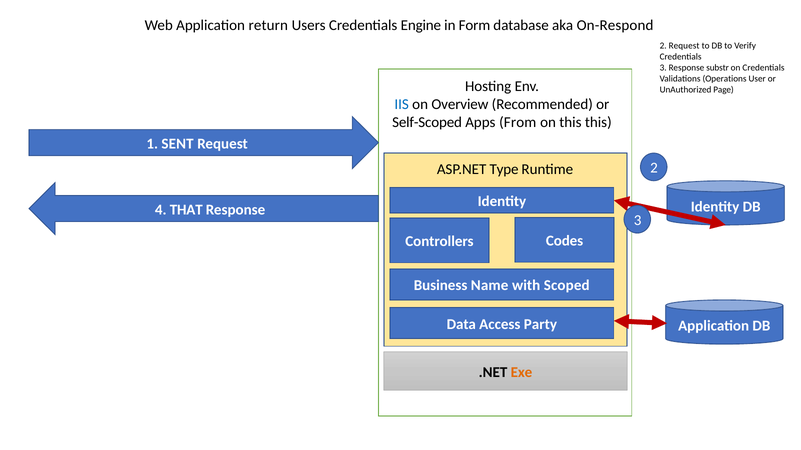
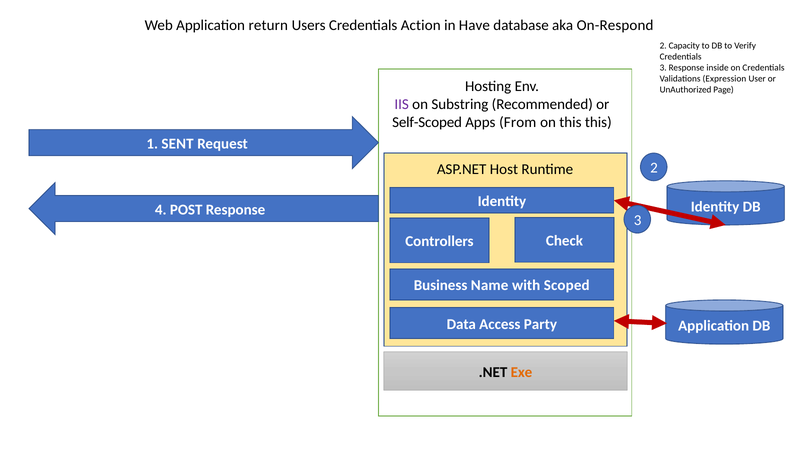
Engine: Engine -> Action (421, 25)
Form: Form -> Have (474, 25)
2 Request: Request -> Capacity (684, 46)
substr: substr -> inside (718, 68)
Operations: Operations -> Expression (724, 79)
IIS colour: blue -> purple (402, 104)
Overview: Overview -> Substring (460, 104)
Type: Type -> Host (504, 170)
THAT: THAT -> POST (186, 210)
Codes: Codes -> Check (565, 241)
